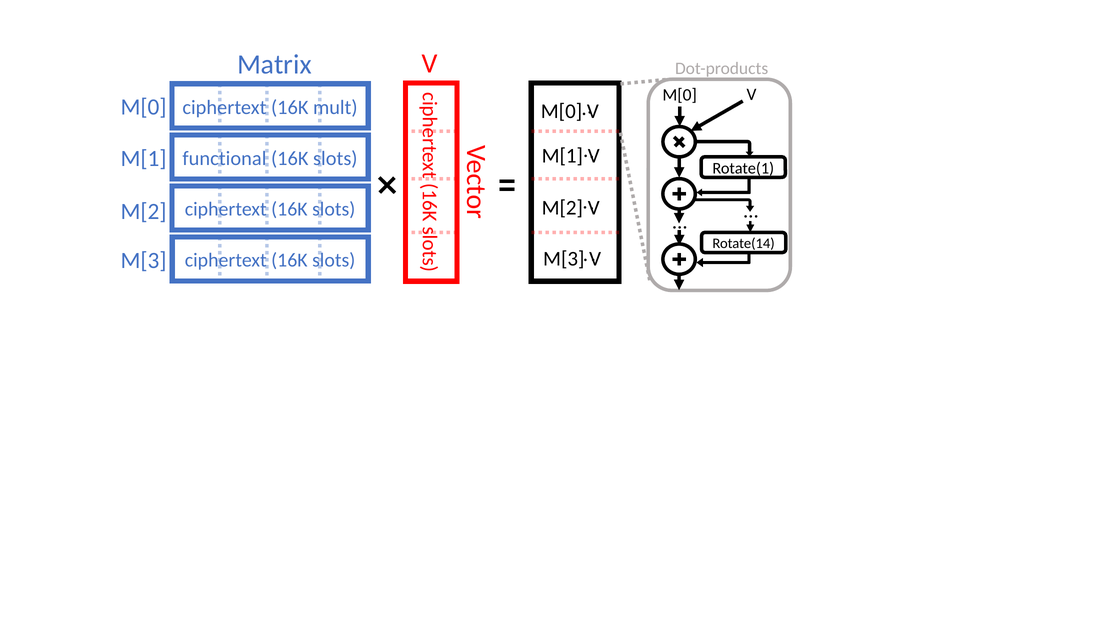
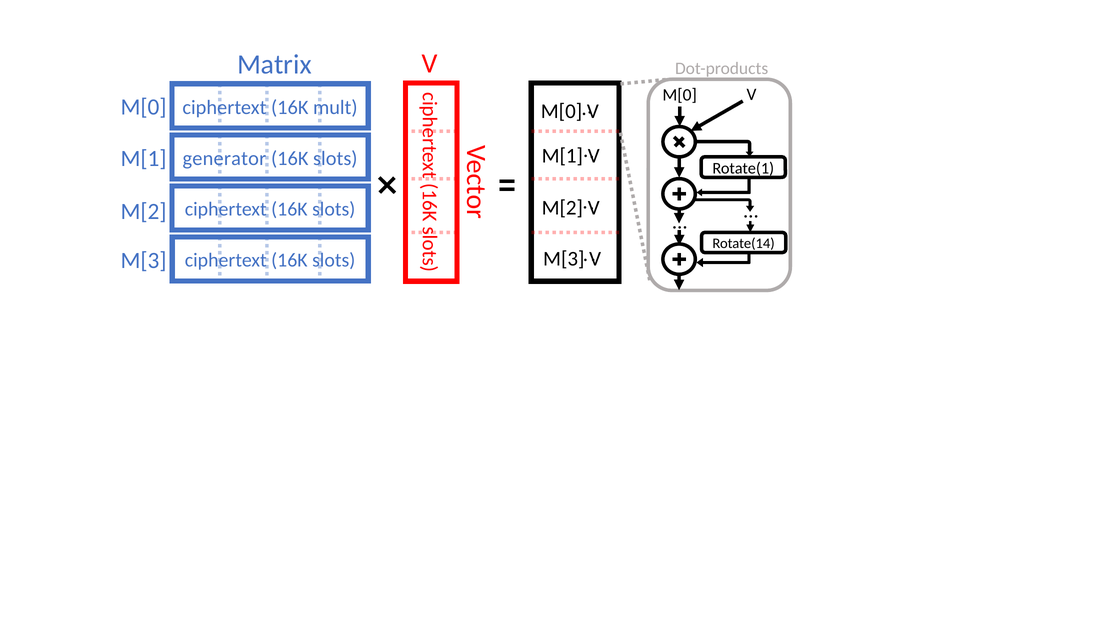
functional: functional -> generator (224, 158)
